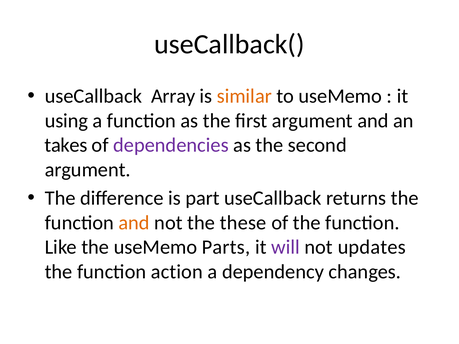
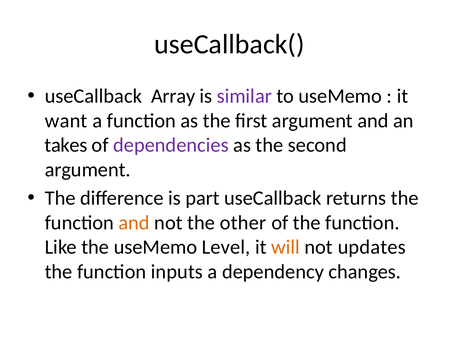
similar colour: orange -> purple (244, 96)
using: using -> want (66, 121)
these: these -> other (243, 223)
Parts: Parts -> Level (226, 247)
will colour: purple -> orange (285, 247)
action: action -> inputs (177, 272)
